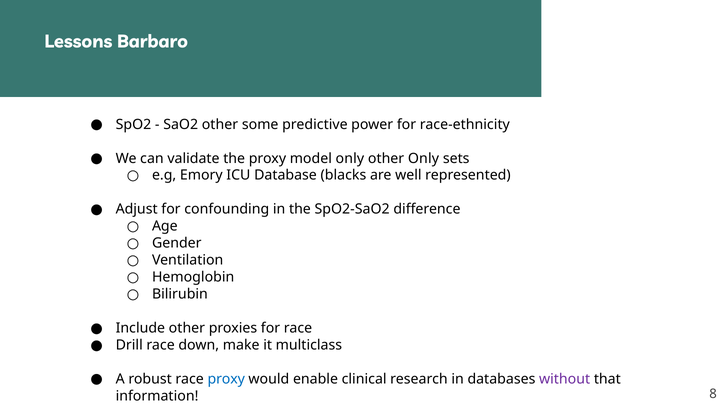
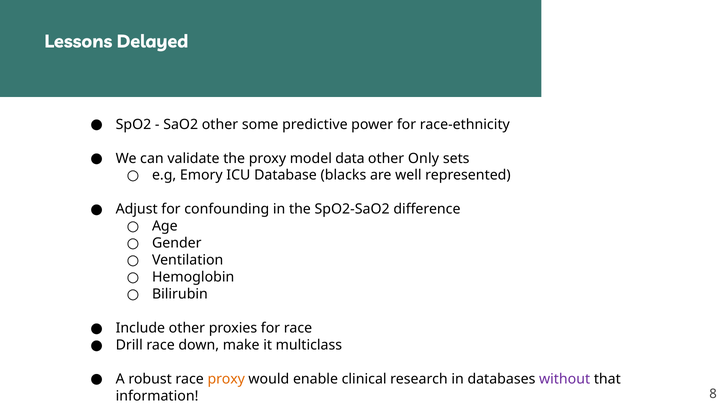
Barbaro: Barbaro -> Delayed (153, 42)
model only: only -> data (350, 158)
proxy colour: blue -> orange (226, 379)
